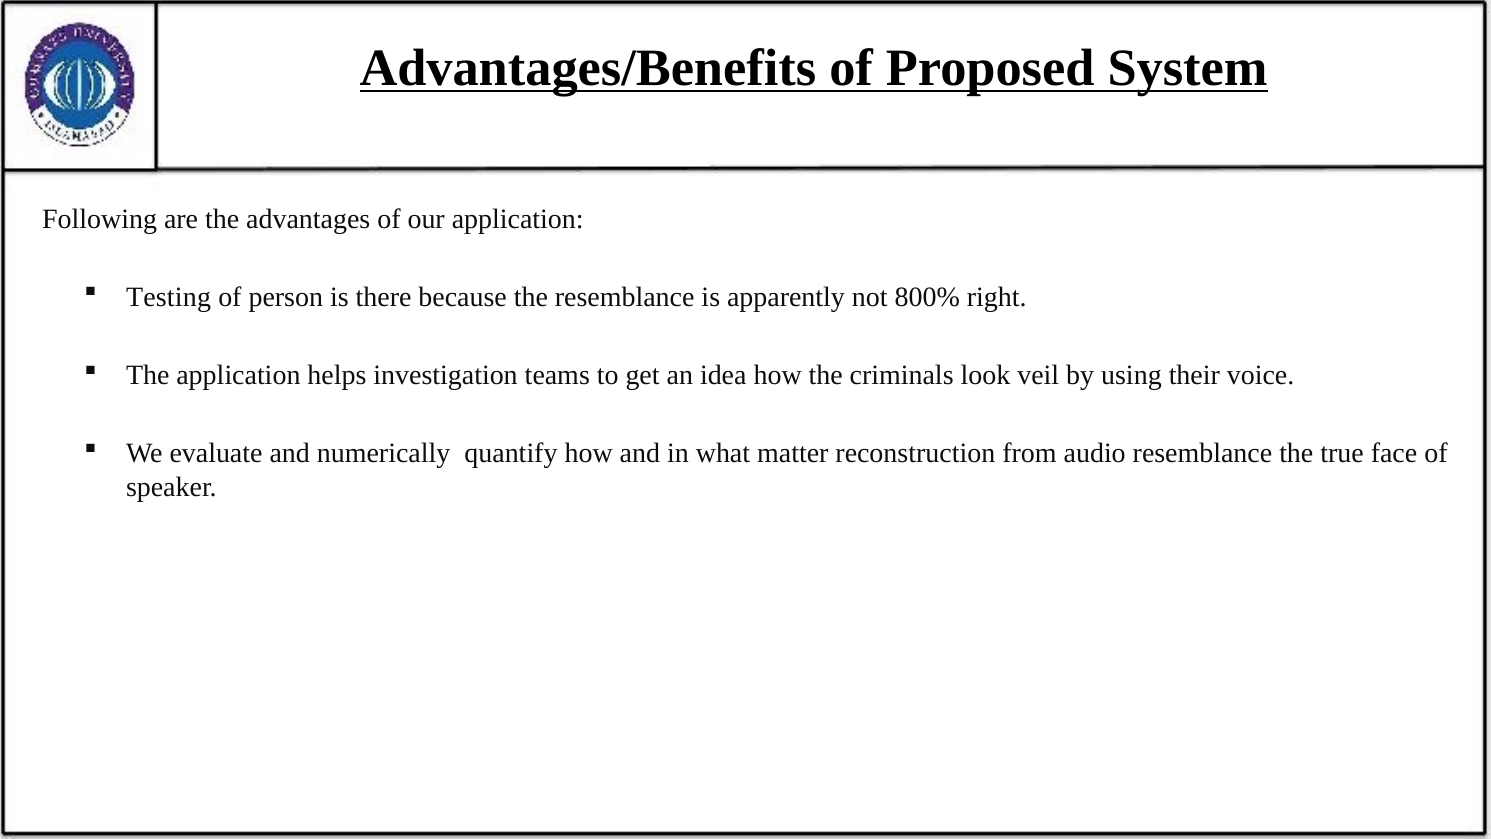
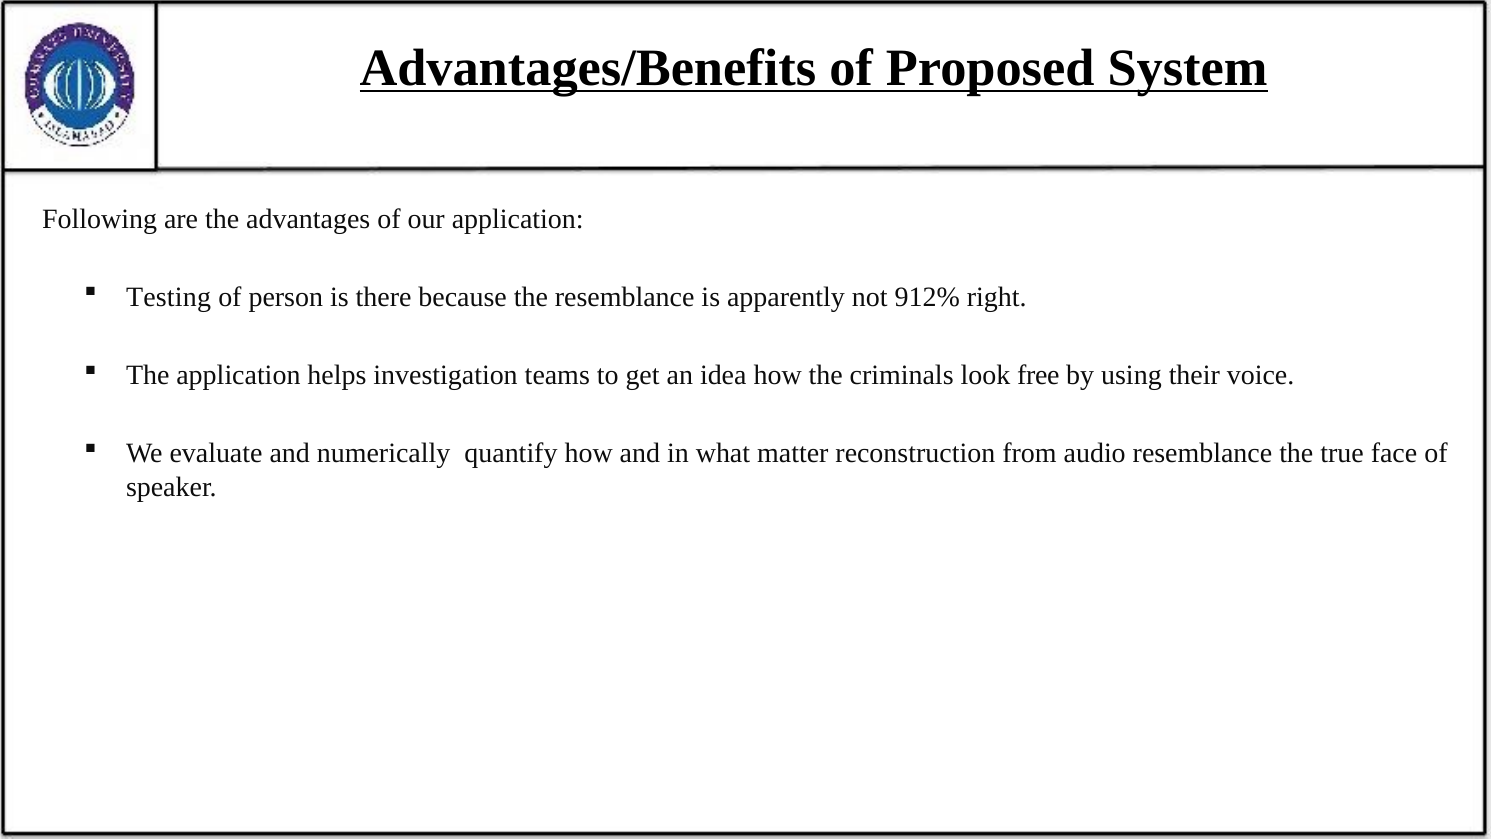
800%: 800% -> 912% (927, 297)
veil: veil -> free (1038, 375)
